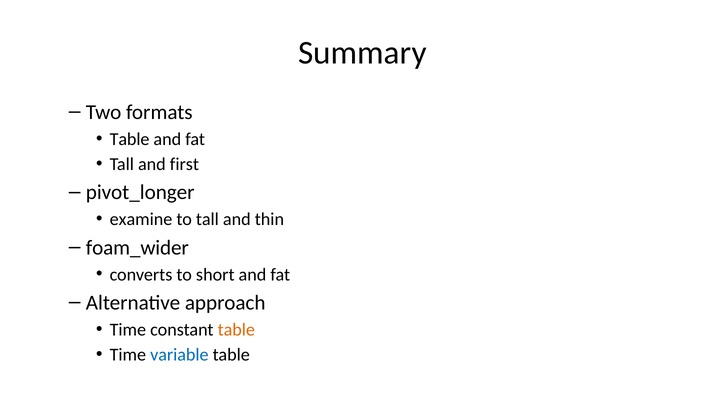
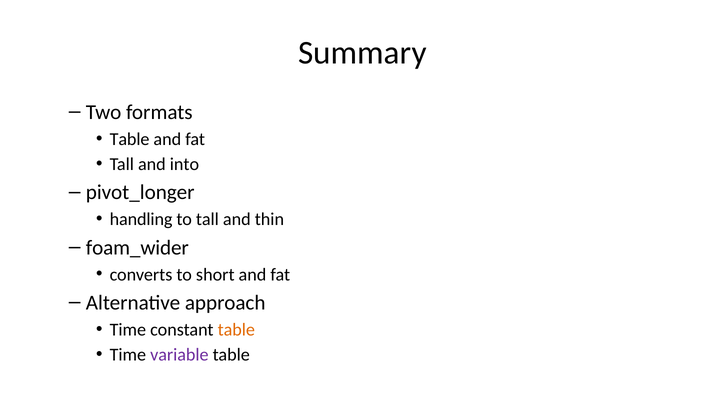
first: first -> into (184, 164)
examine: examine -> handling (141, 219)
variable colour: blue -> purple (179, 355)
